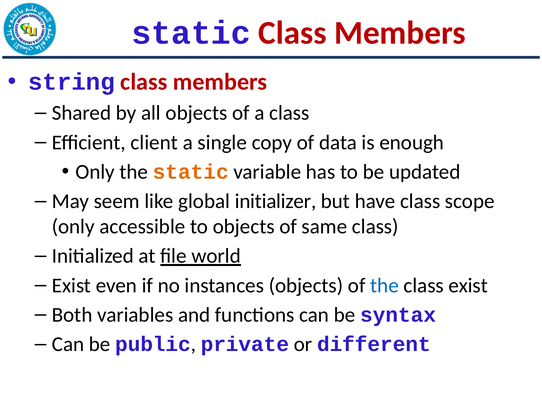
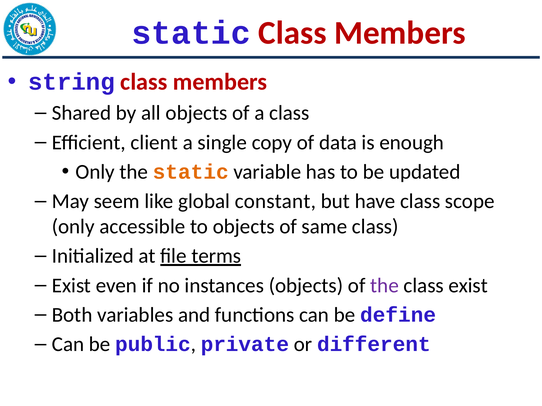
initializer: initializer -> constant (275, 202)
world: world -> terms (216, 256)
the colour: blue -> purple (385, 286)
syntax: syntax -> define (398, 315)
